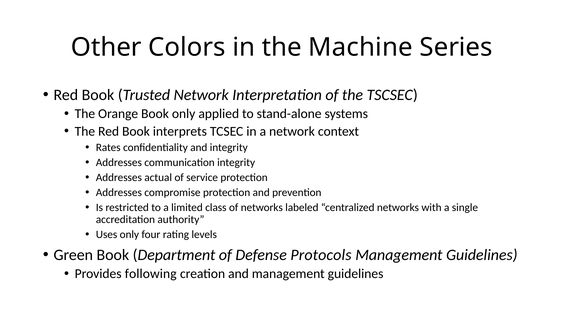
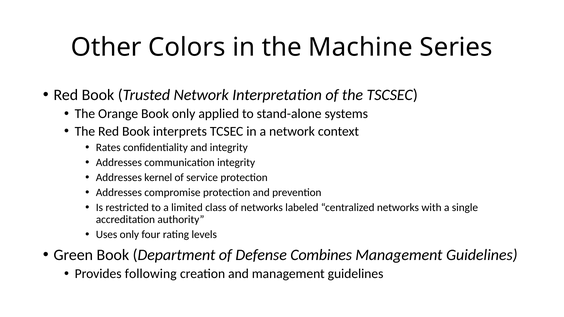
actual: actual -> kernel (158, 178)
Protocols: Protocols -> Combines (321, 255)
